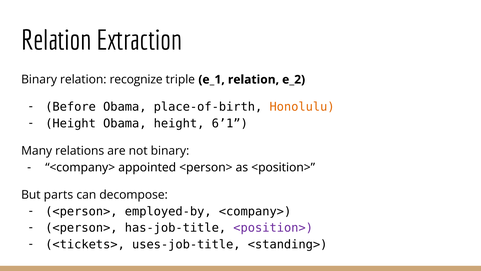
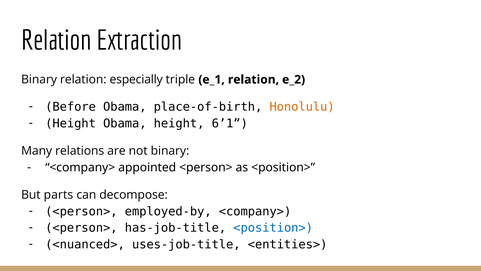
recognize: recognize -> especially (136, 79)
<position> colour: purple -> blue (273, 228)
<tickets>: <tickets> -> <nuanced> (85, 244)
<standing>: <standing> -> <entities> (288, 244)
